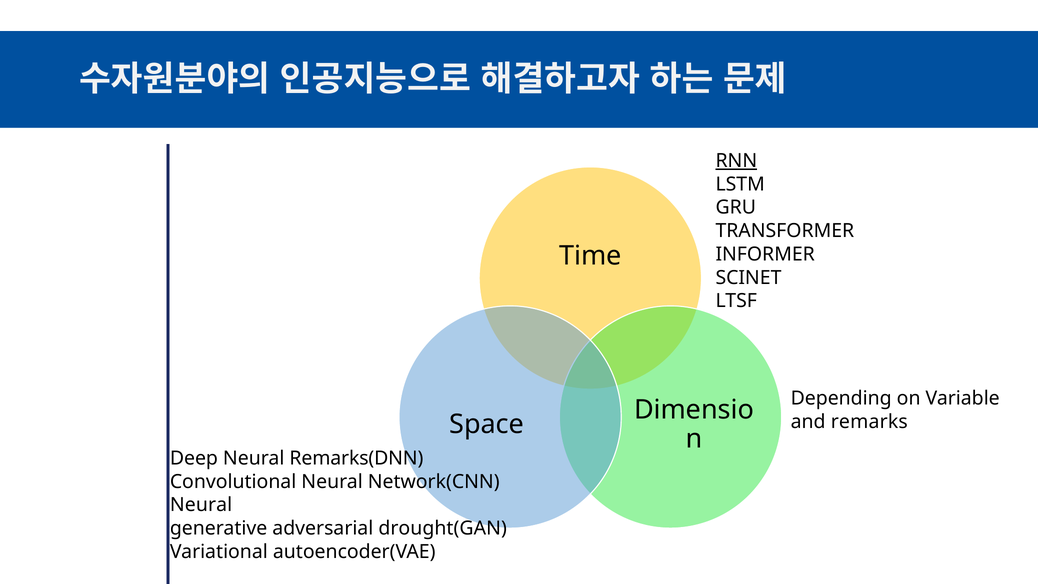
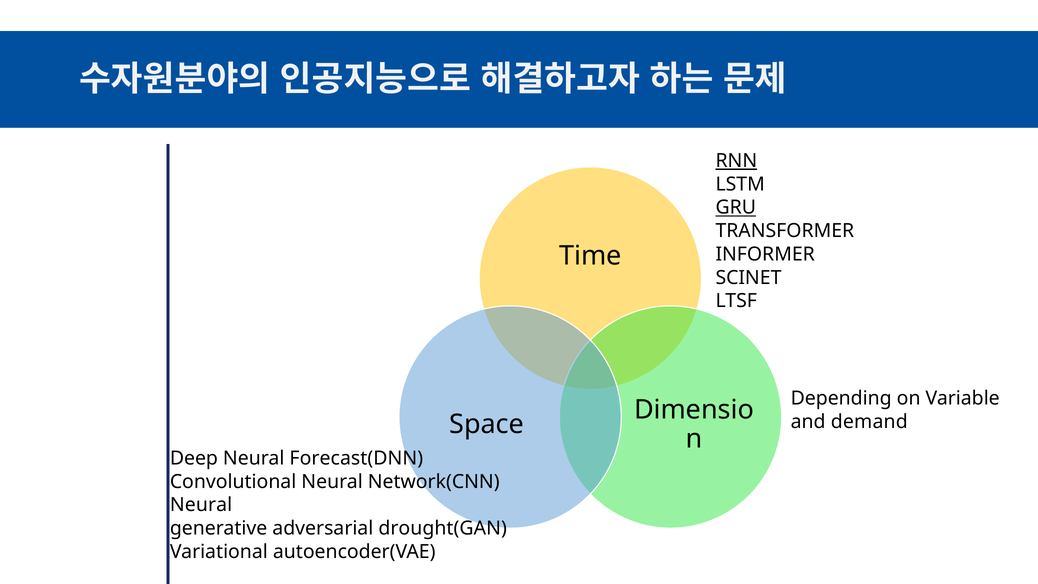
GRU underline: none -> present (736, 207)
remarks: remarks -> demand (869, 422)
Remarks(DNN: Remarks(DNN -> Forecast(DNN (356, 458)
